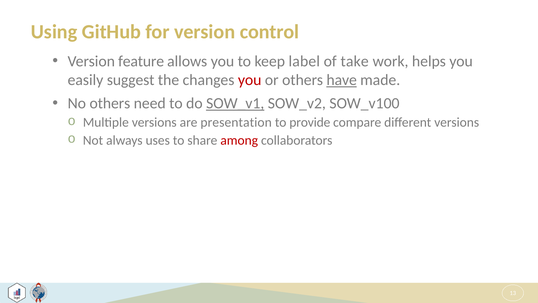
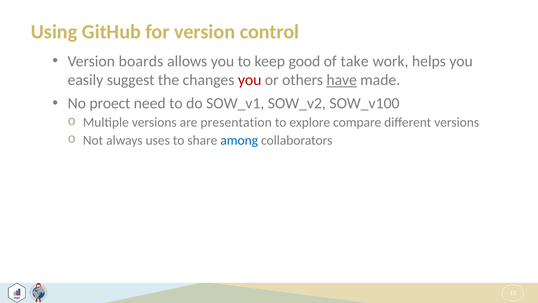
feature: feature -> boards (141, 61)
label: label -> good (304, 61)
No others: others -> proect (110, 103)
SOW_v1 underline: present -> none (235, 103)
provide: provide -> explore (310, 122)
among colour: red -> blue (239, 140)
